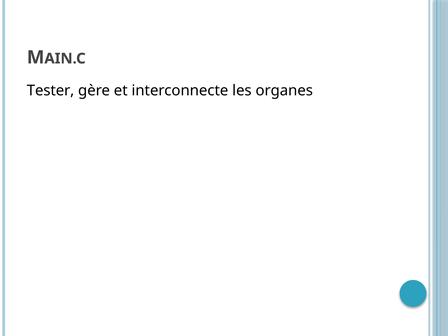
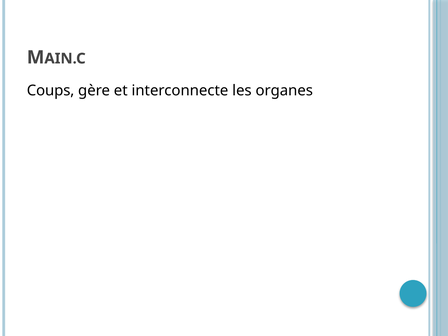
Tester: Tester -> Coups (51, 91)
